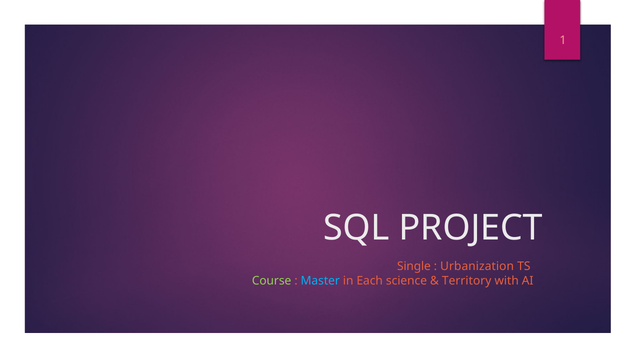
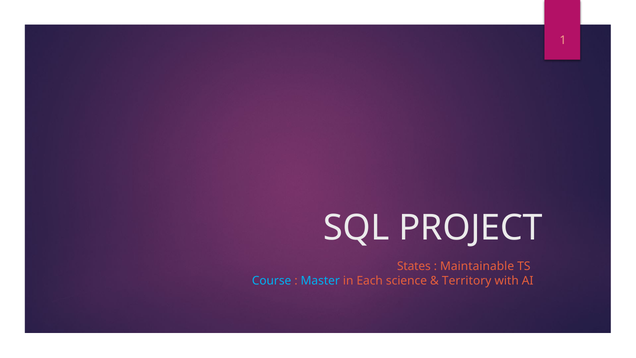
Single: Single -> States (414, 266)
Urbanization: Urbanization -> Maintainable (477, 266)
Course colour: light green -> light blue (272, 281)
